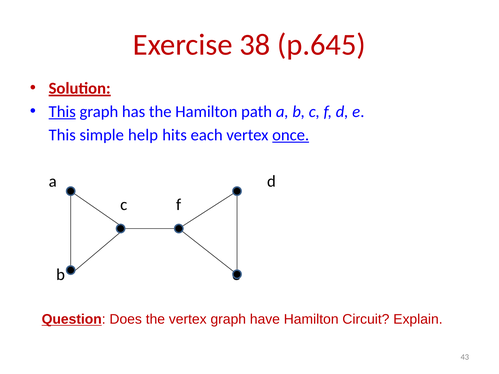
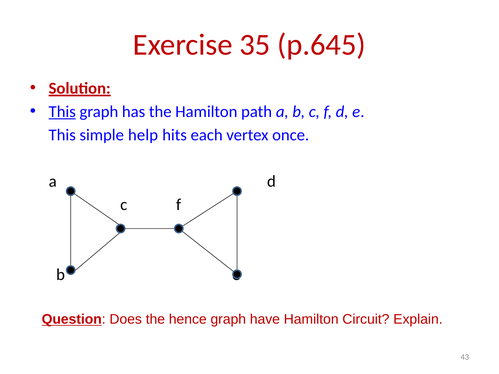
38: 38 -> 35 (255, 45)
once underline: present -> none (291, 135)
the vertex: vertex -> hence (188, 319)
